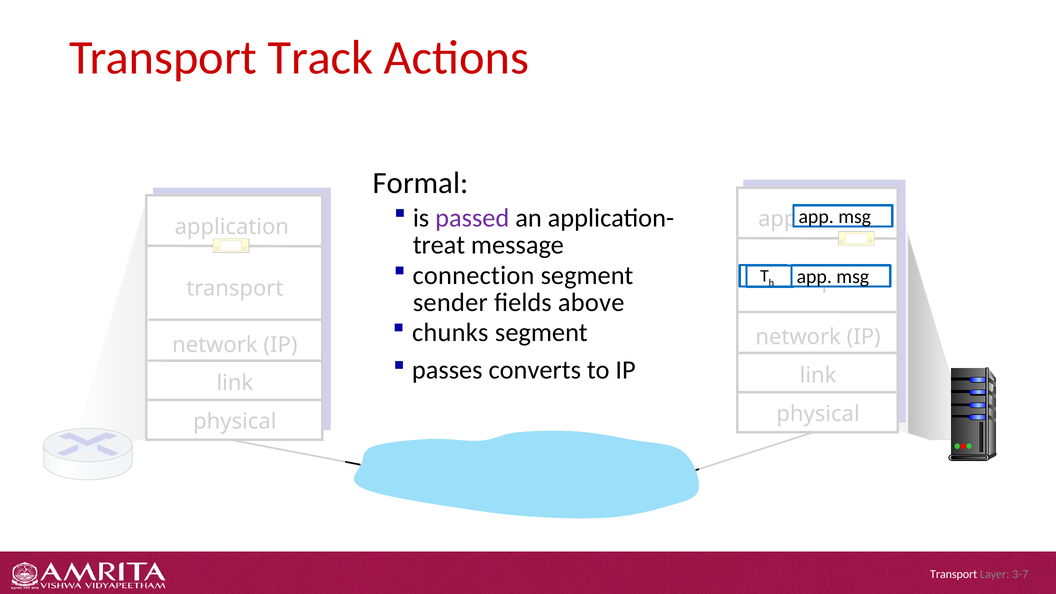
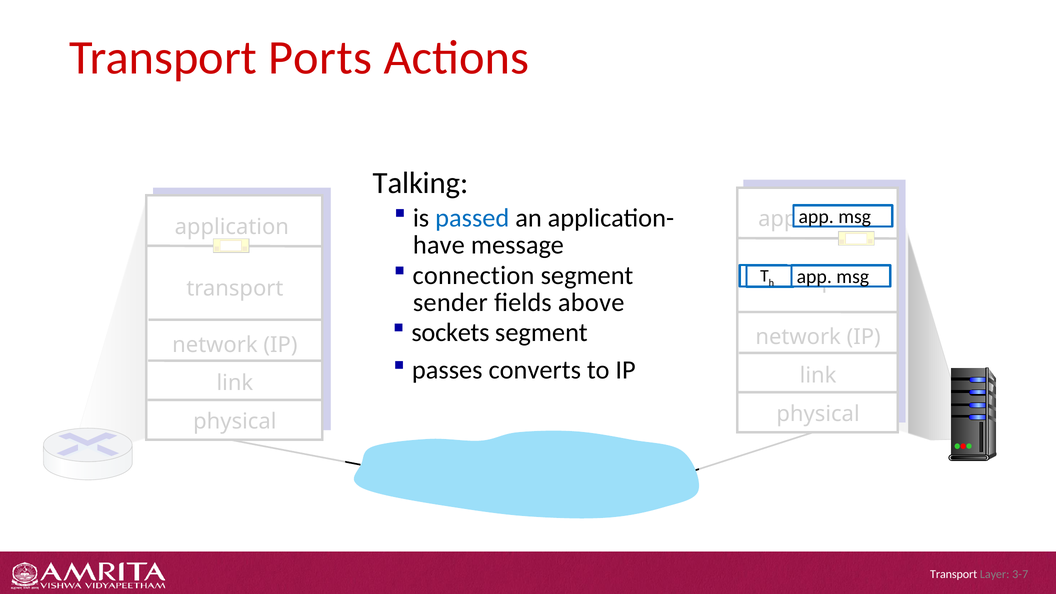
Track: Track -> Ports (320, 58)
Formal: Formal -> Talking (421, 183)
passed colour: purple -> blue (472, 218)
treat: treat -> have (439, 245)
chunks: chunks -> sockets (450, 333)
